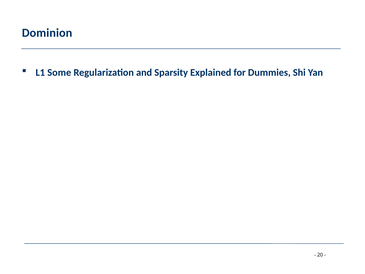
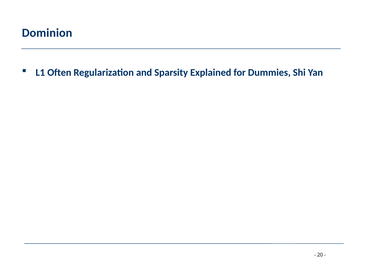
Some: Some -> Often (59, 72)
